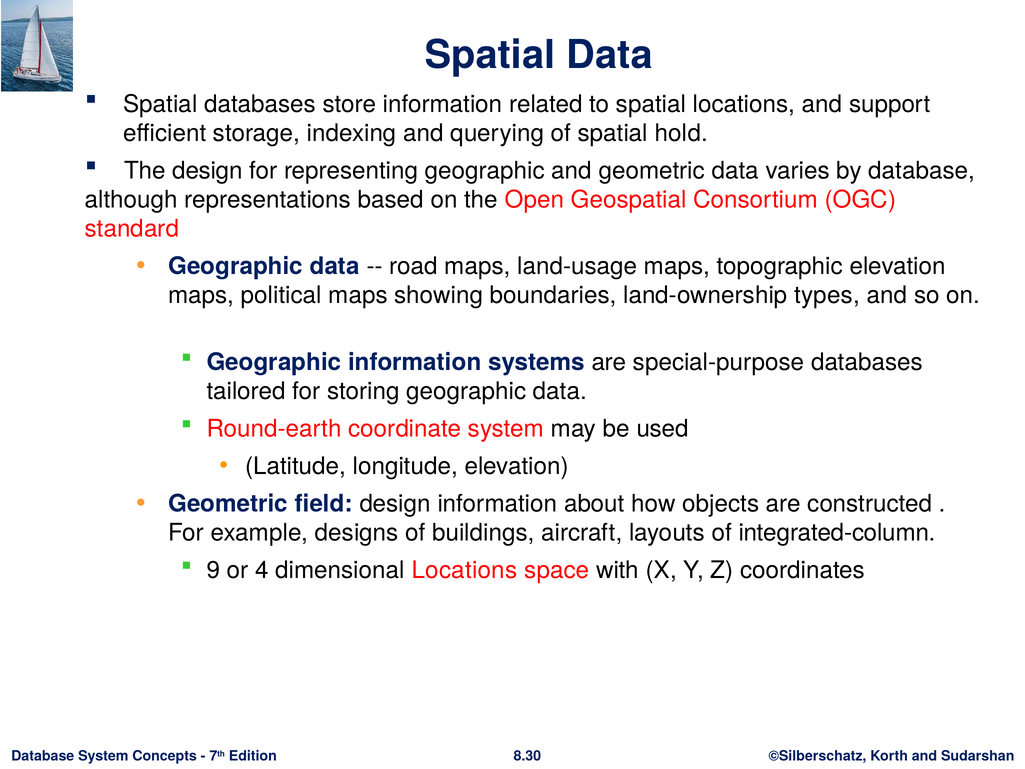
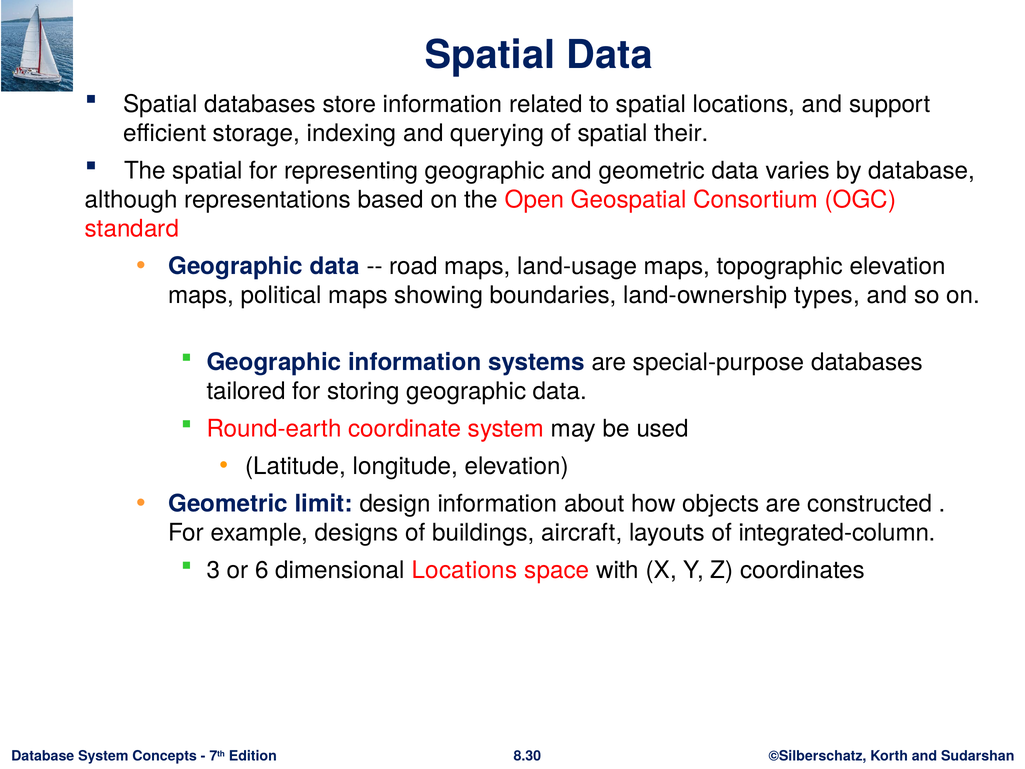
hold: hold -> their (681, 133)
The design: design -> spatial (207, 171)
field: field -> limit (324, 504)
9: 9 -> 3 (213, 570)
4: 4 -> 6 (262, 570)
